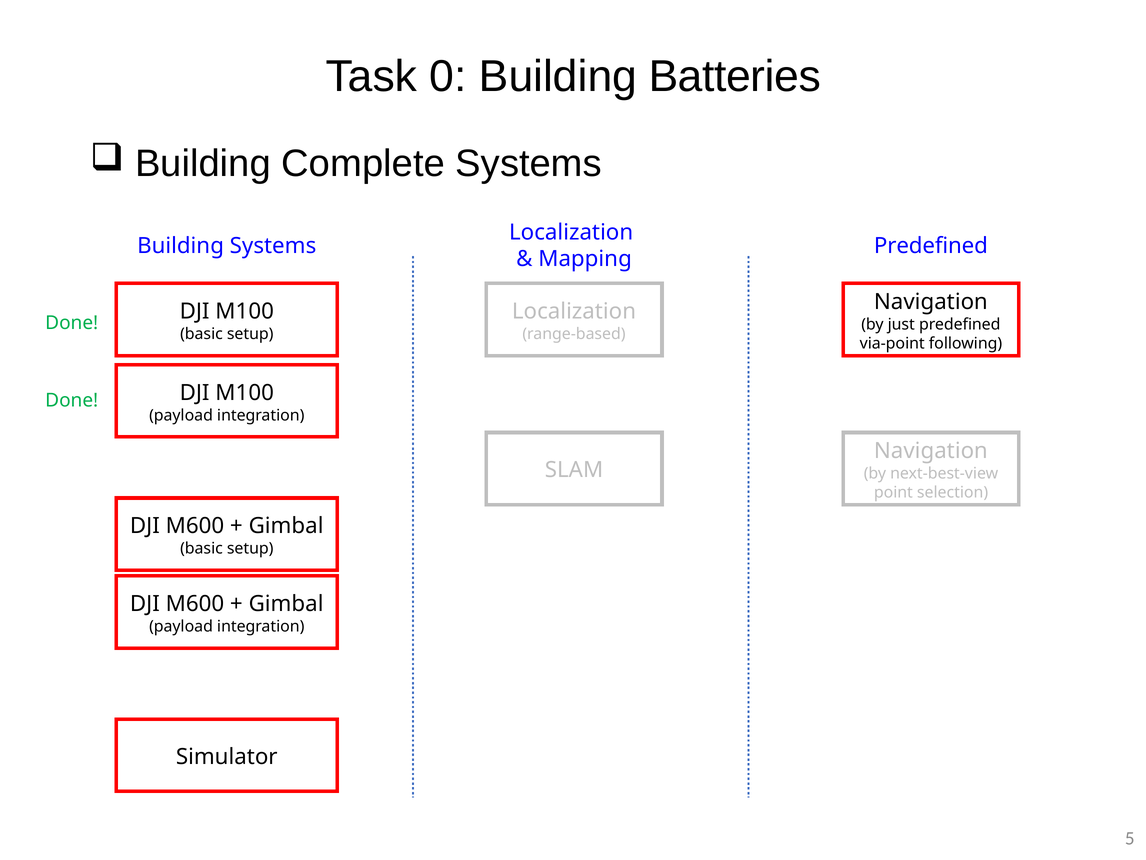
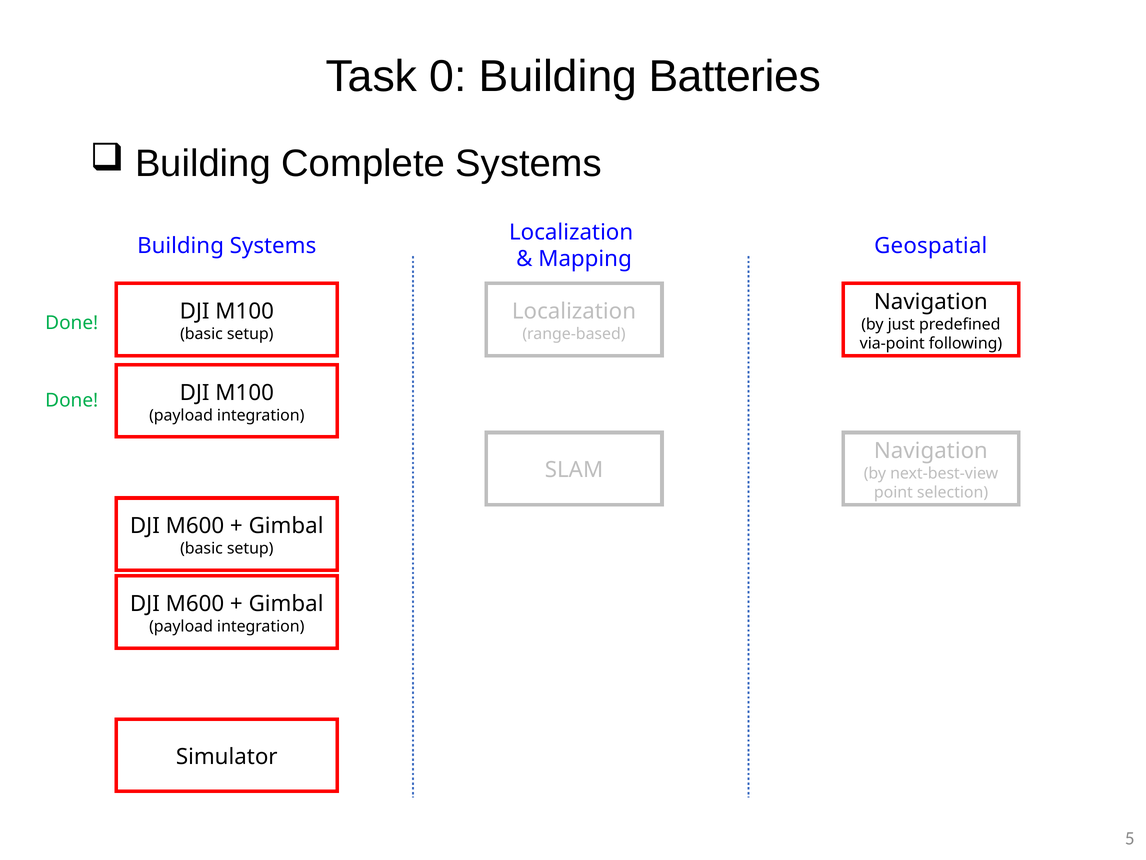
Predefined: Predefined -> Geospatial (931, 246)
